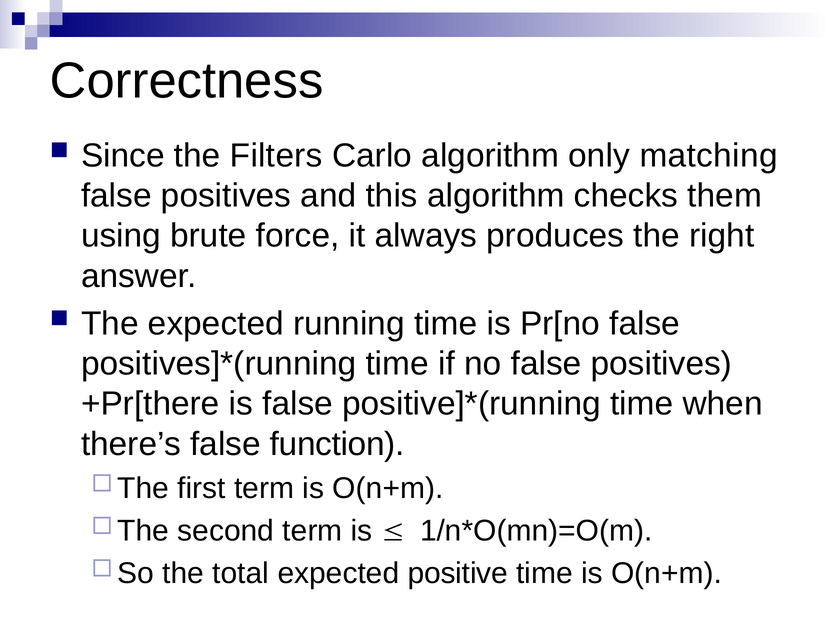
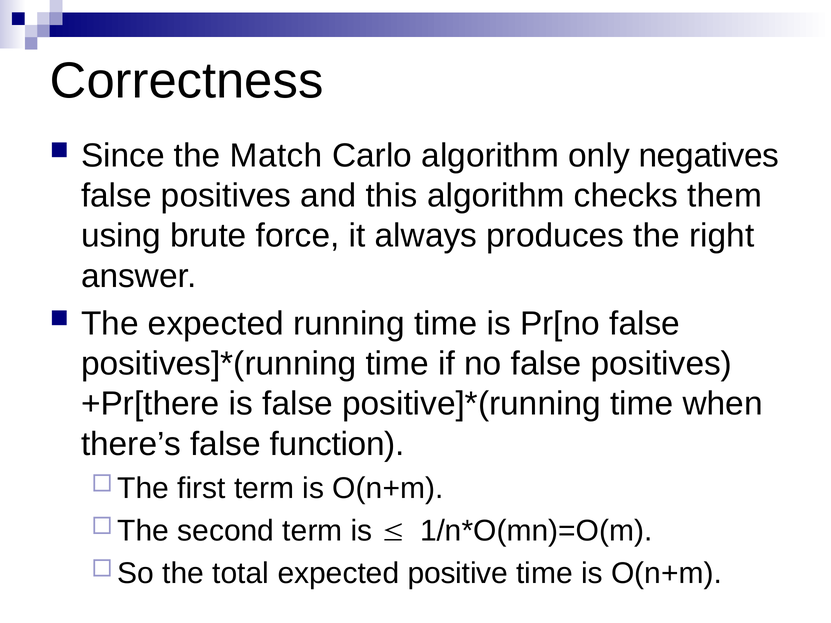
Filters: Filters -> Match (276, 156)
matching: matching -> negatives (709, 156)
